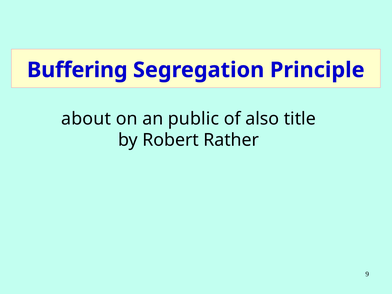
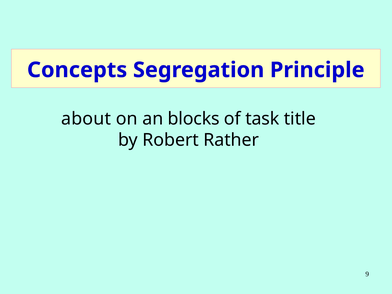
Buffering: Buffering -> Concepts (77, 70)
public: public -> blocks (194, 119)
also: also -> task (262, 119)
